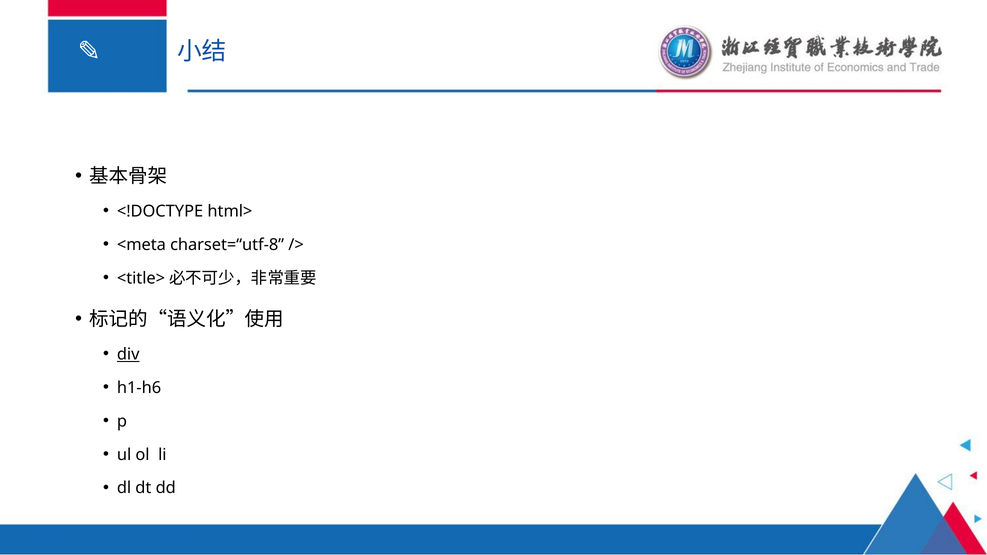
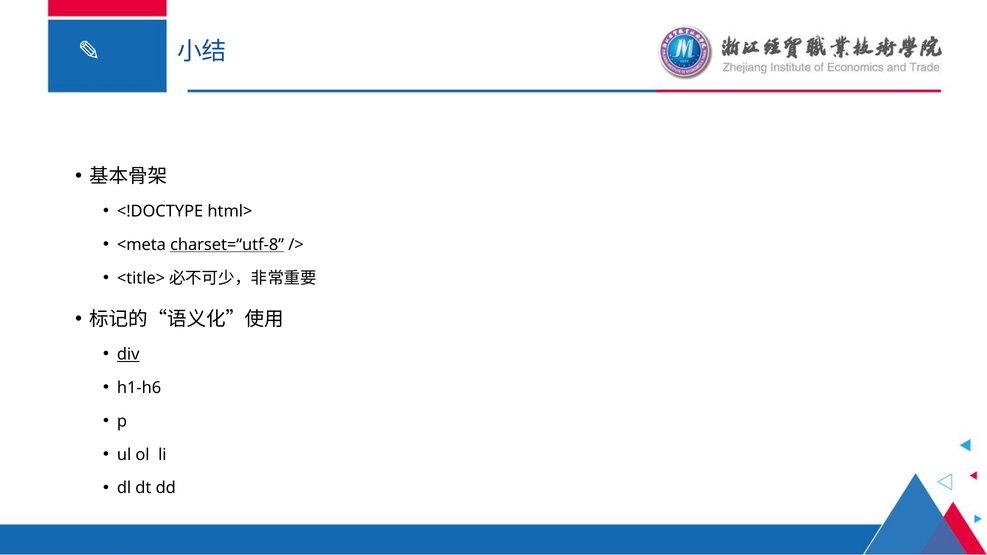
charset=“utf-8 underline: none -> present (227, 245)
